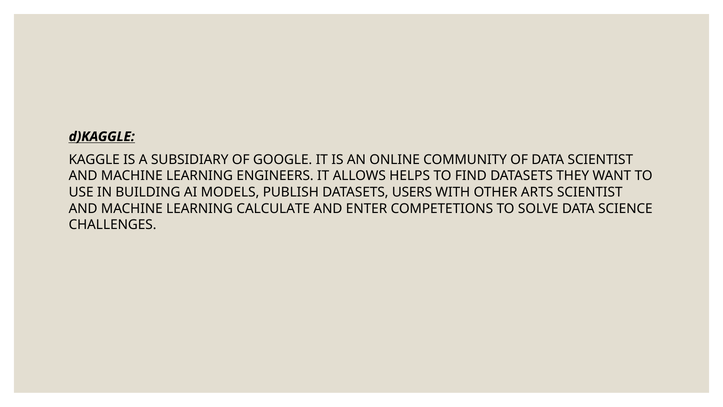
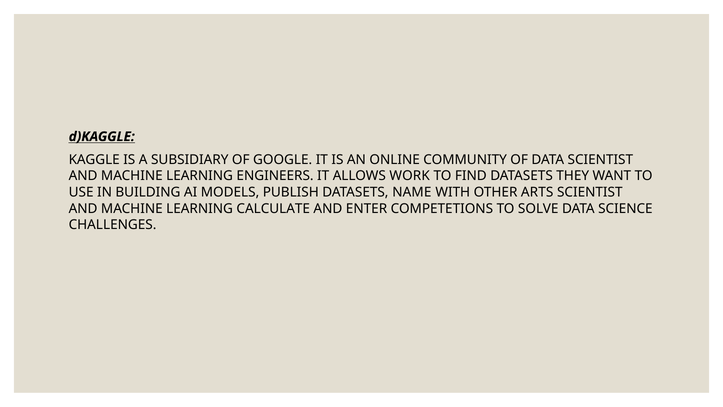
HELPS: HELPS -> WORK (410, 176)
USERS: USERS -> NAME (412, 192)
